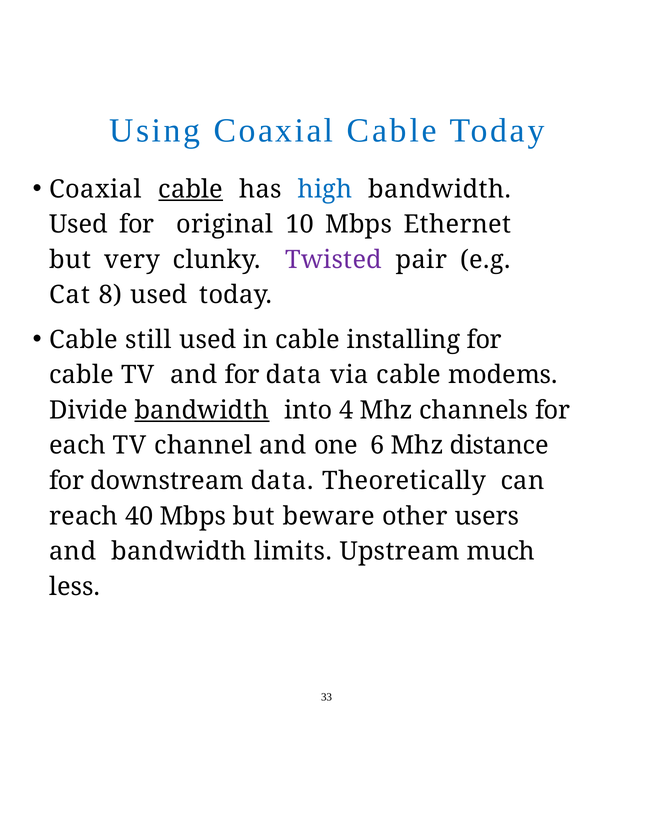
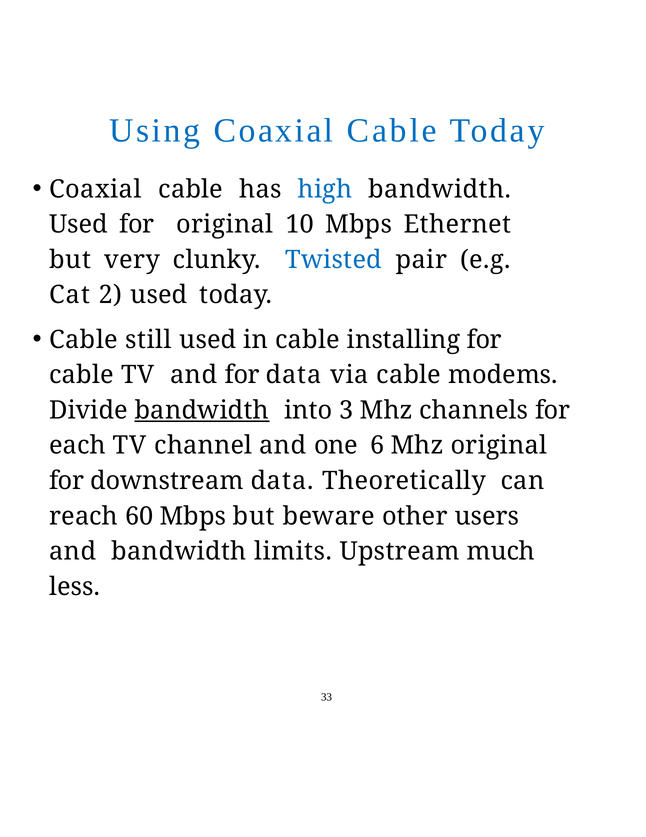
cable underline: present -> none (191, 189)
Twisted colour: purple -> blue (334, 259)
8: 8 -> 2 (111, 295)
4: 4 -> 3 (346, 410)
Mhz distance: distance -> original (499, 445)
40: 40 -> 60 (139, 516)
